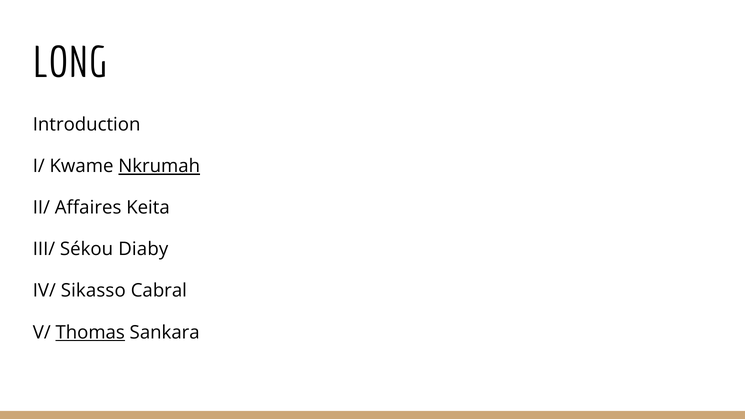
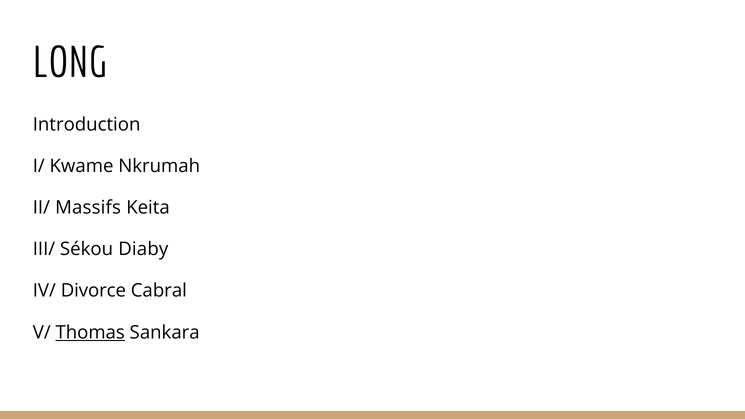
Nkrumah underline: present -> none (159, 166)
Affaires: Affaires -> Massifs (88, 208)
Sikasso: Sikasso -> Divorce (93, 291)
